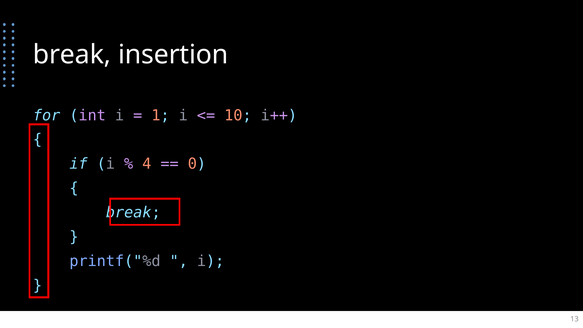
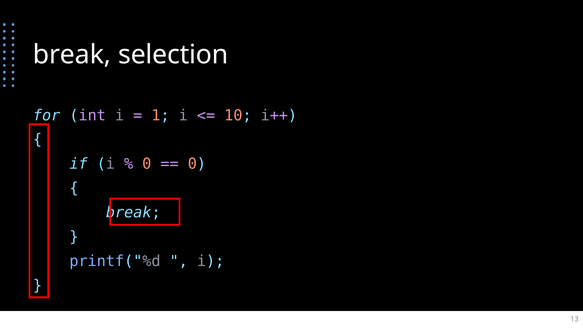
insertion: insertion -> selection (173, 55)
4: 4 -> 0 (147, 164)
